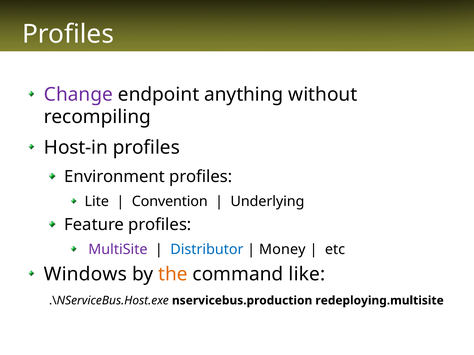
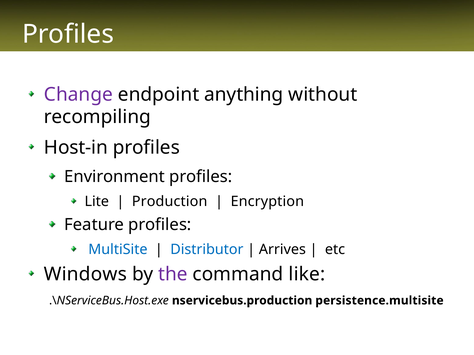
Convention: Convention -> Production (170, 202)
Underlying: Underlying -> Encryption (267, 202)
MultiSite colour: purple -> blue (118, 250)
Money: Money -> Arrives (282, 250)
the colour: orange -> purple (173, 274)
redeploying.multisite: redeploying.multisite -> persistence.multisite (379, 301)
